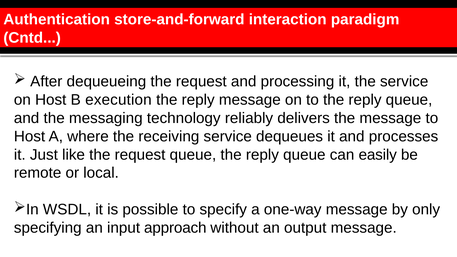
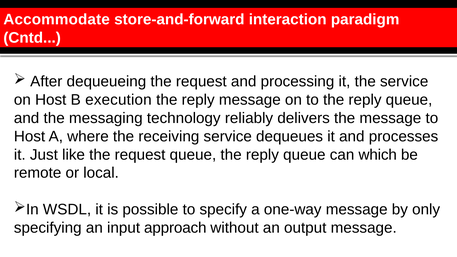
Authentication: Authentication -> Accommodate (57, 19)
easily: easily -> which (378, 155)
